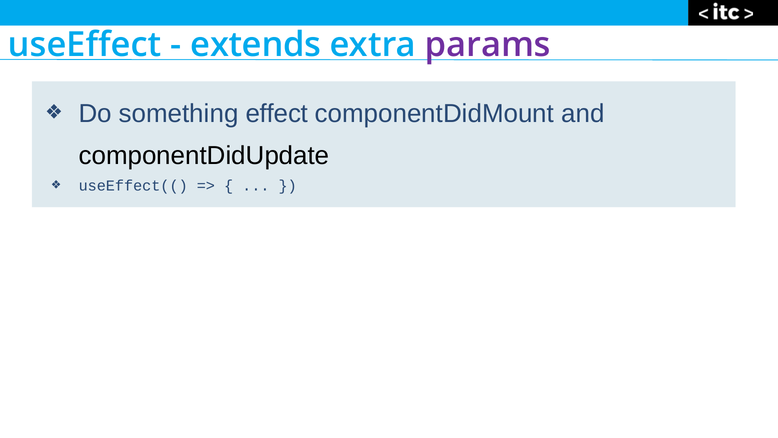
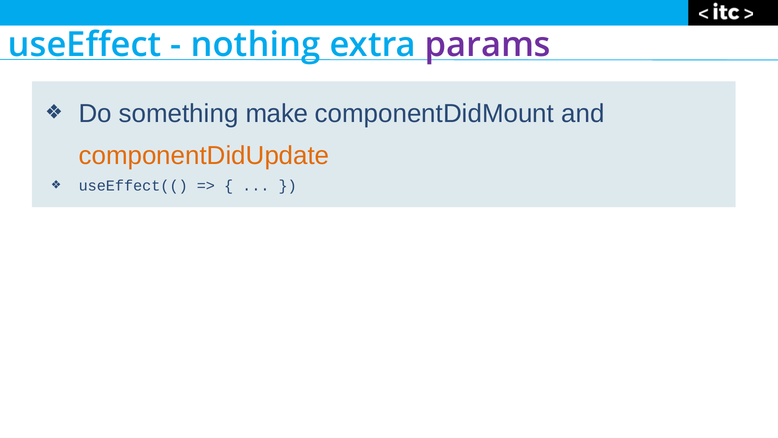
extends: extends -> nothing (256, 45)
effect: effect -> make (277, 113)
componentDidUpdate colour: black -> orange (204, 155)
